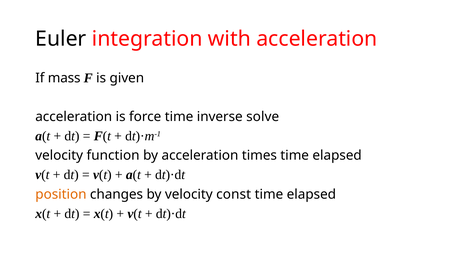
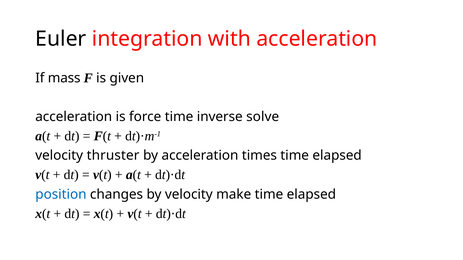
function: function -> thruster (113, 156)
position colour: orange -> blue (61, 195)
const: const -> make (234, 195)
